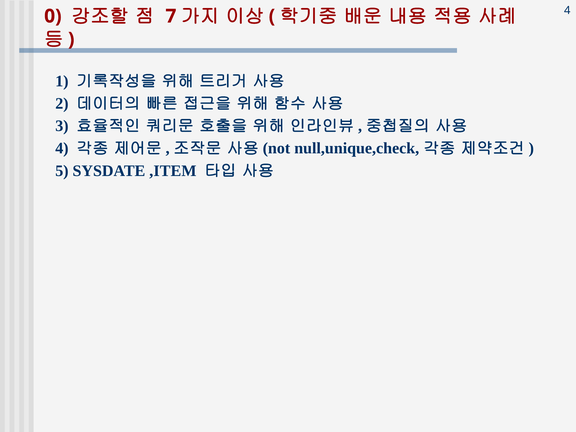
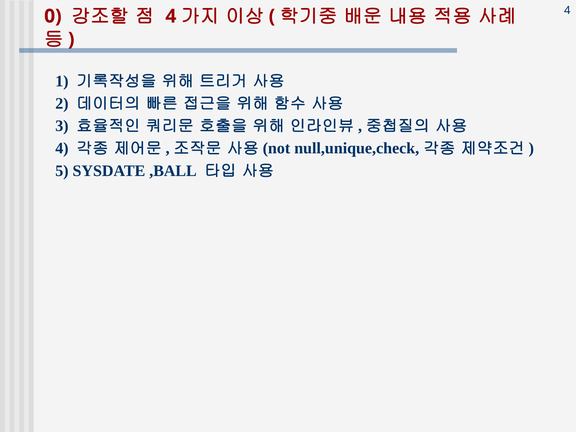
7: 7 -> 4 (171, 16)
,ITEM: ,ITEM -> ,BALL (173, 171)
